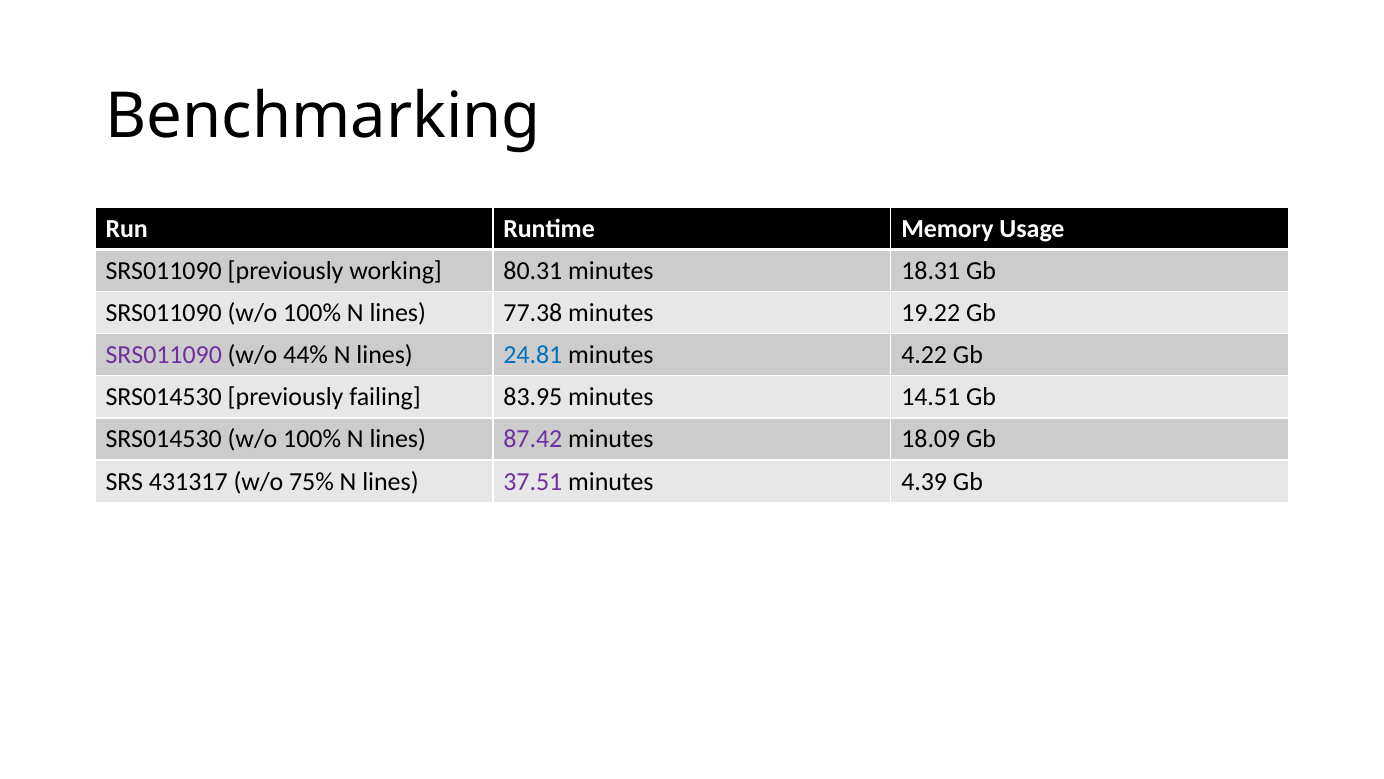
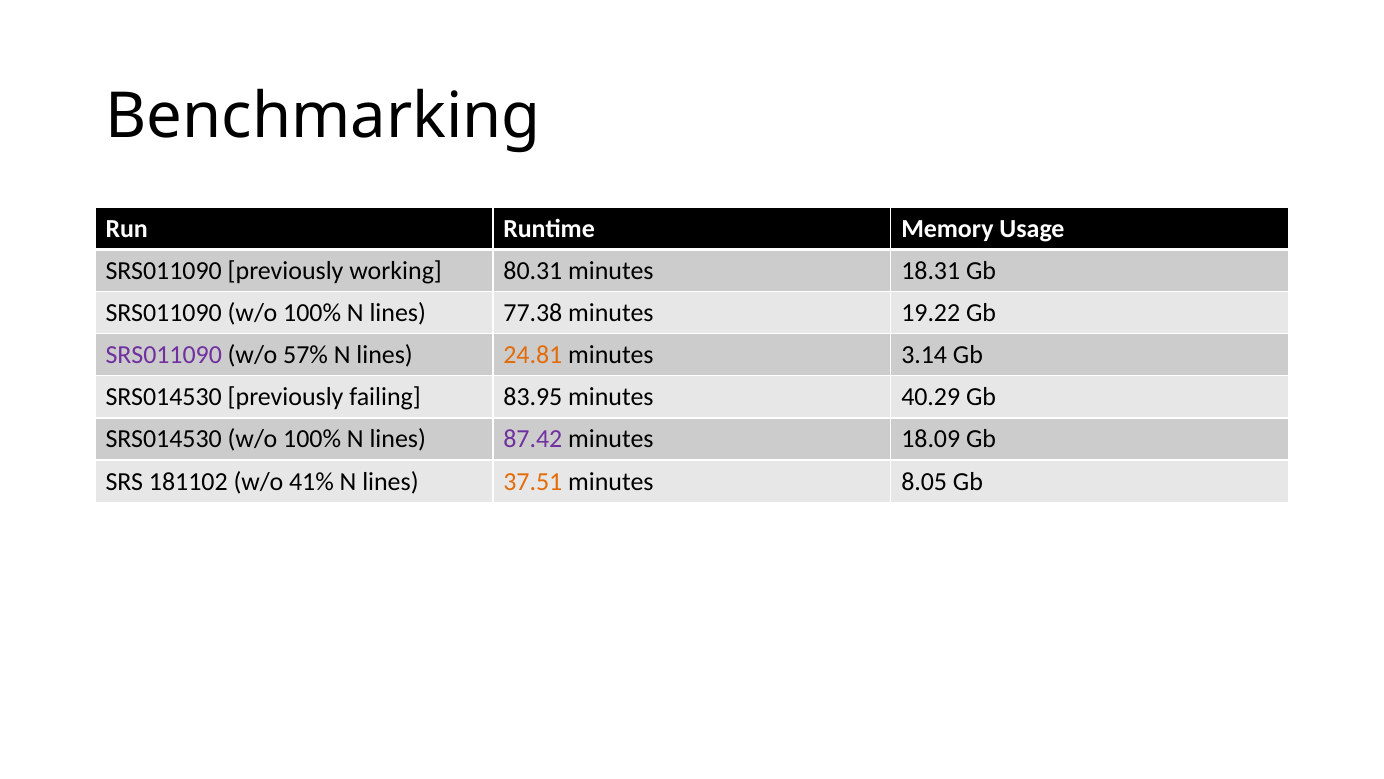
44%: 44% -> 57% (306, 355)
24.81 colour: blue -> orange (533, 355)
4.22: 4.22 -> 3.14 (924, 355)
14.51: 14.51 -> 40.29 (931, 397)
431317: 431317 -> 181102 (188, 481)
75%: 75% -> 41% (311, 481)
37.51 colour: purple -> orange (533, 481)
4.39: 4.39 -> 8.05 (924, 481)
